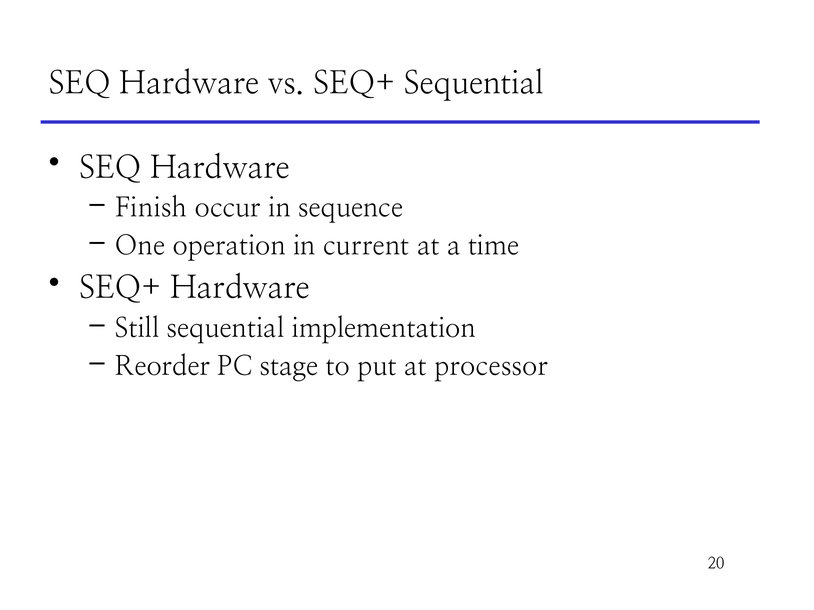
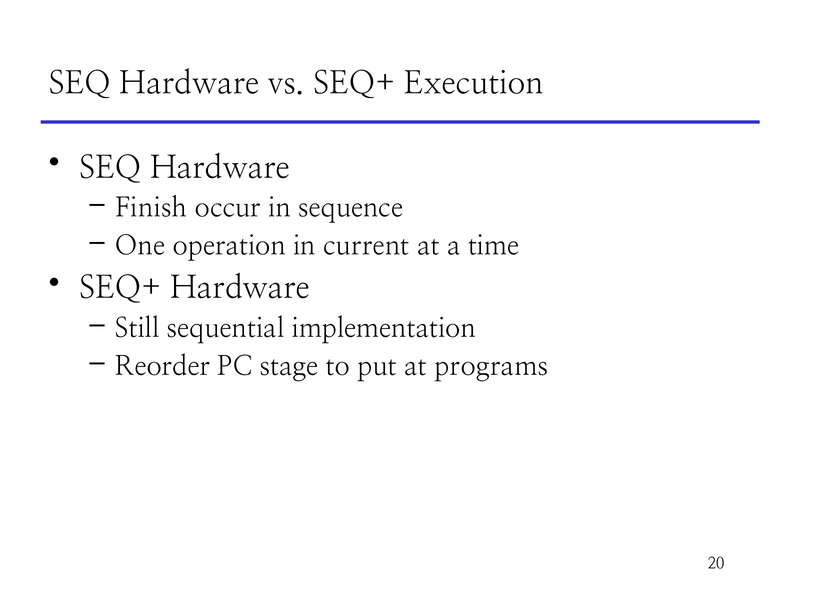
SEQ+ Sequential: Sequential -> Execution (474, 84)
processor: processor -> programs (491, 366)
